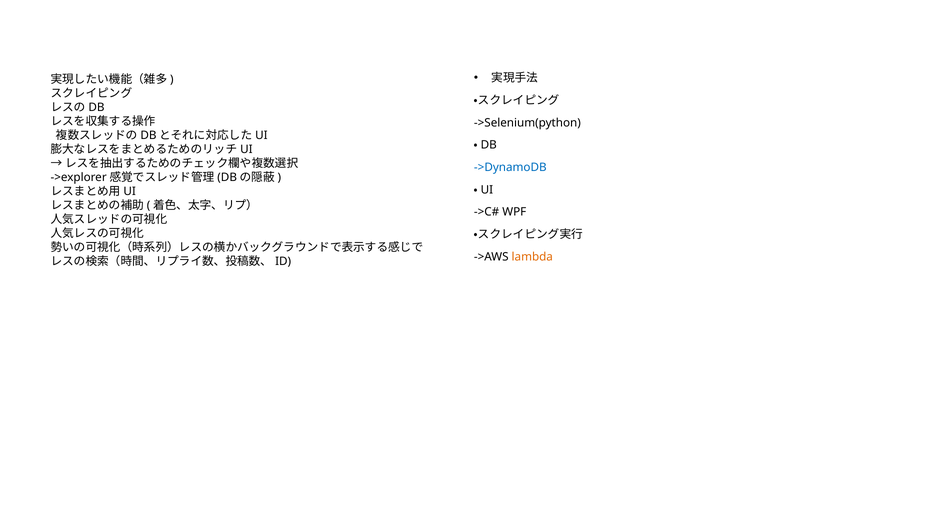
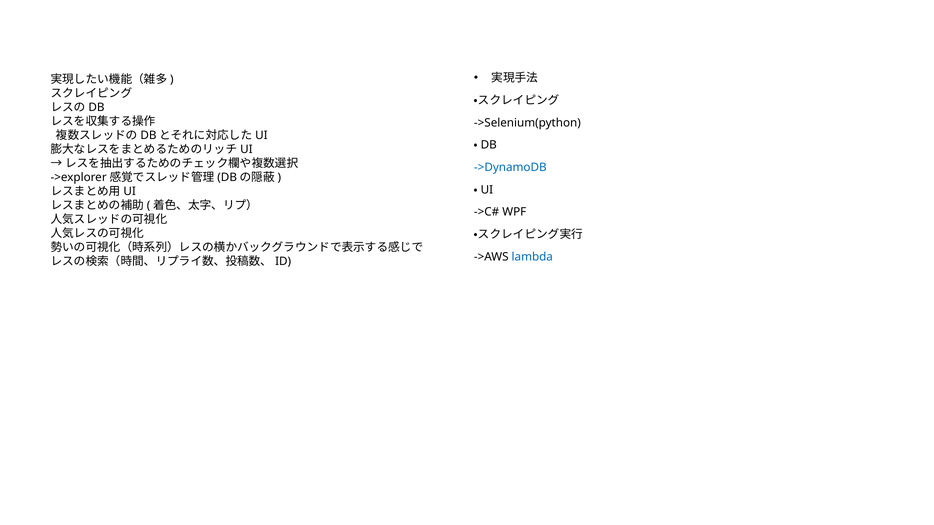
lambda colour: orange -> blue (532, 257)
